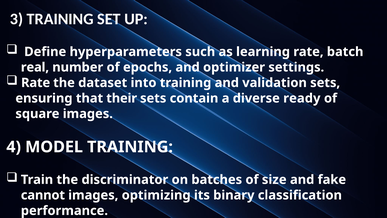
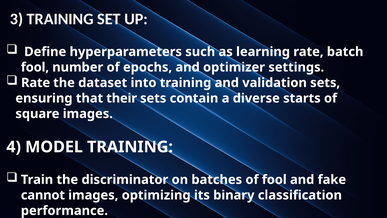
real: real -> fool (35, 67)
ready: ready -> starts (302, 98)
of size: size -> fool (274, 179)
